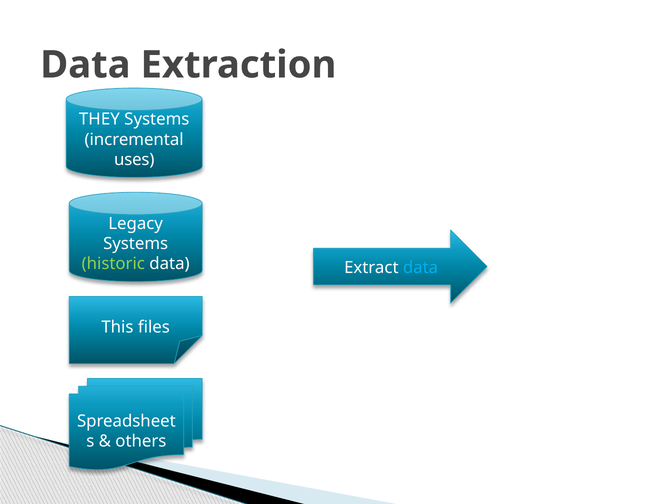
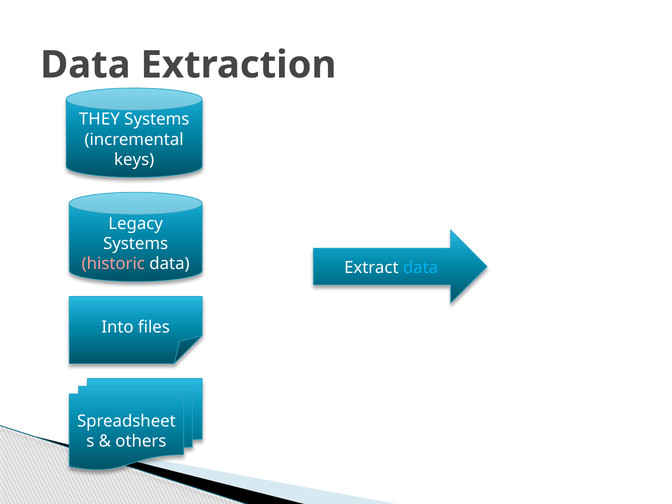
uses: uses -> keys (134, 160)
historic colour: light green -> pink (113, 264)
This: This -> Into (117, 327)
